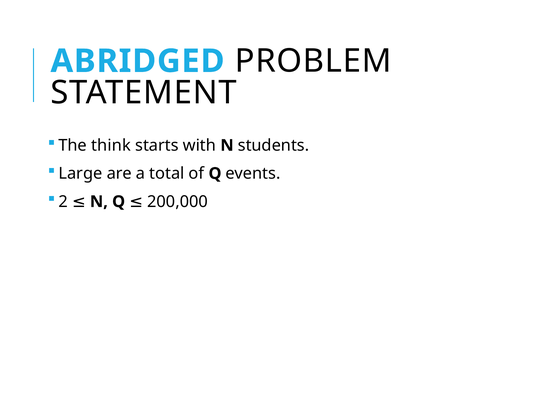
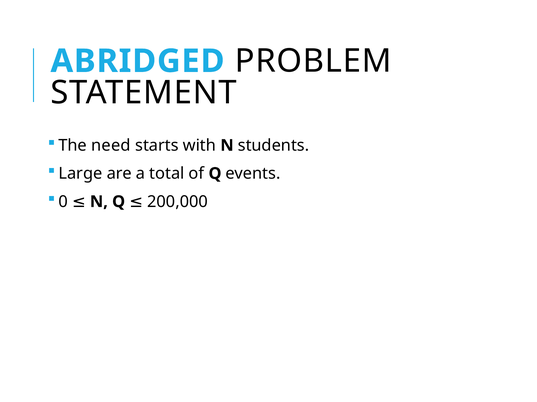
think: think -> need (111, 146)
2: 2 -> 0 (63, 202)
